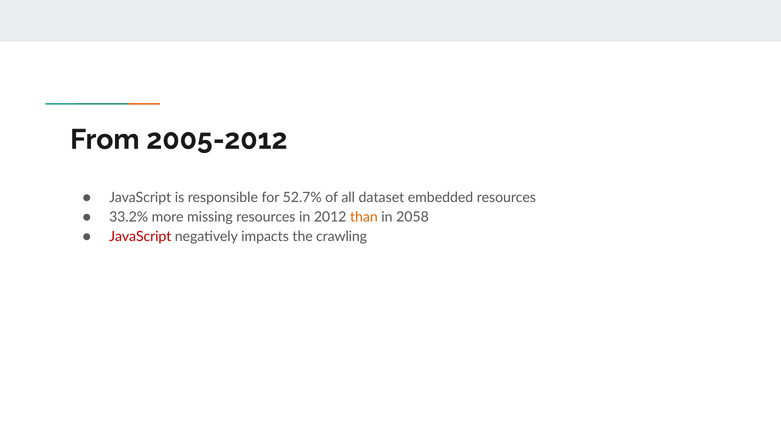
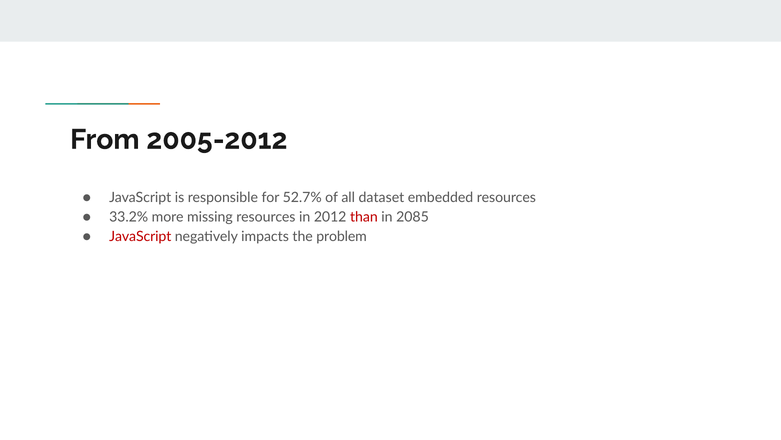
than colour: orange -> red (364, 217)
2058: 2058 -> 2085 (412, 217)
crawling: crawling -> problem (342, 236)
